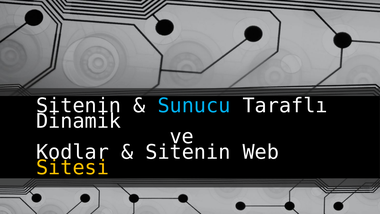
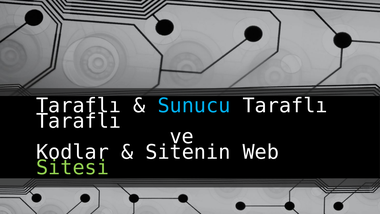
Sitenin: Sitenin -> Taraflı (79, 105)
Dinamik: Dinamik -> Taraflı (79, 121)
Sitesi colour: yellow -> light green (73, 167)
